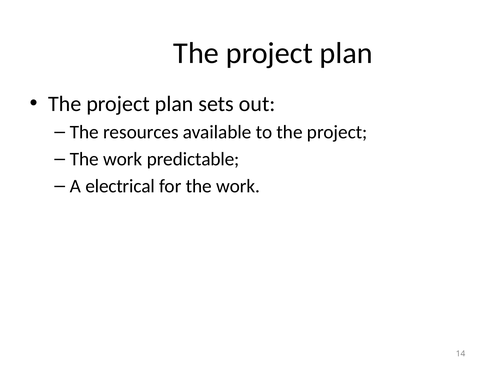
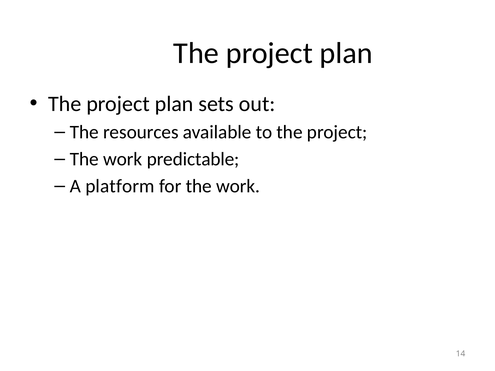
electrical: electrical -> platform (120, 186)
